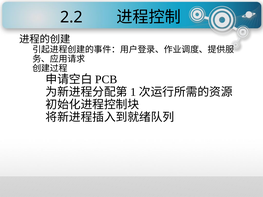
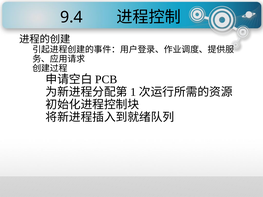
2.2: 2.2 -> 9.4 (71, 17)
